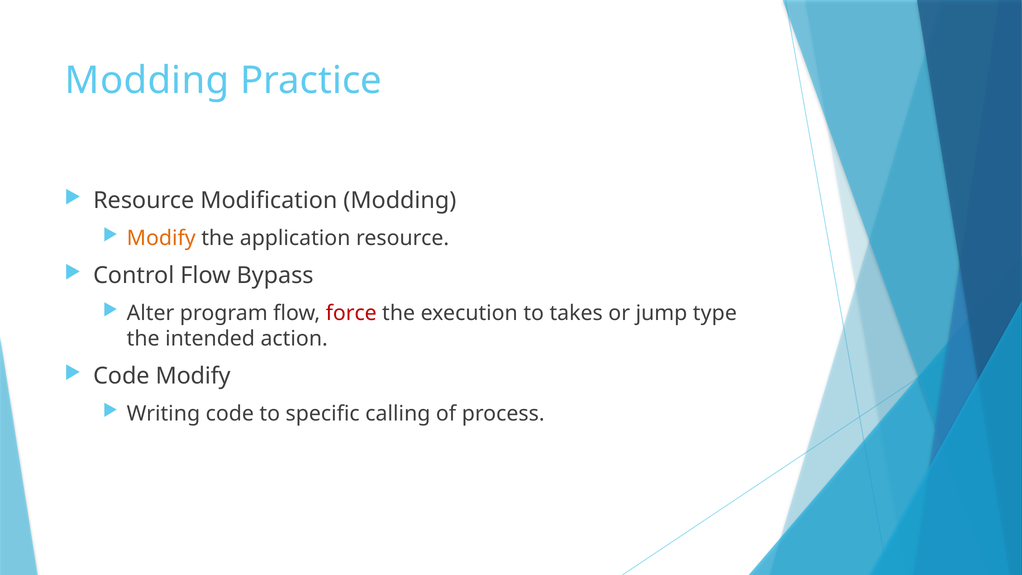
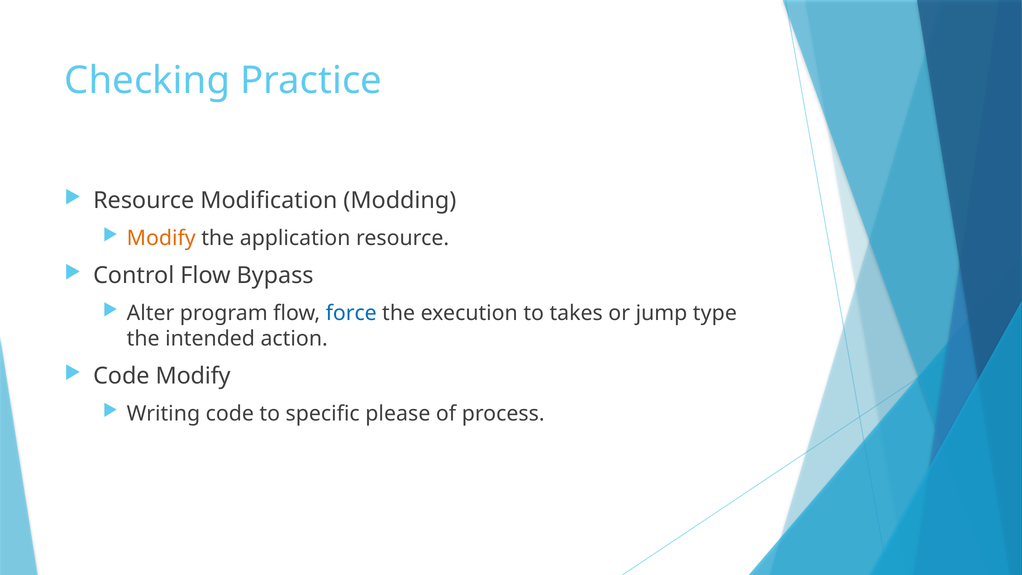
Modding: Modding -> Checking (147, 81)
force colour: red -> blue (351, 313)
calling: calling -> please (398, 413)
